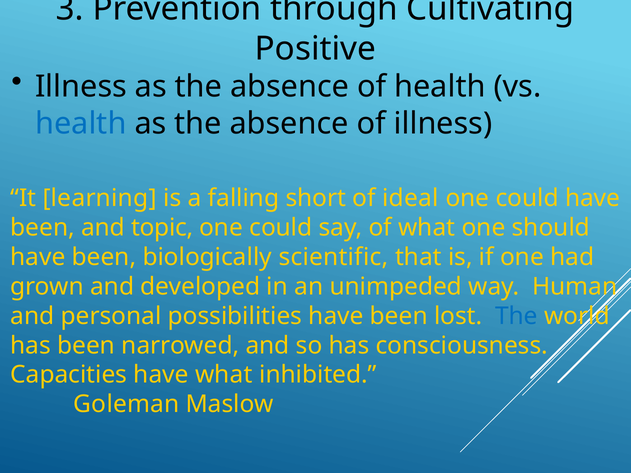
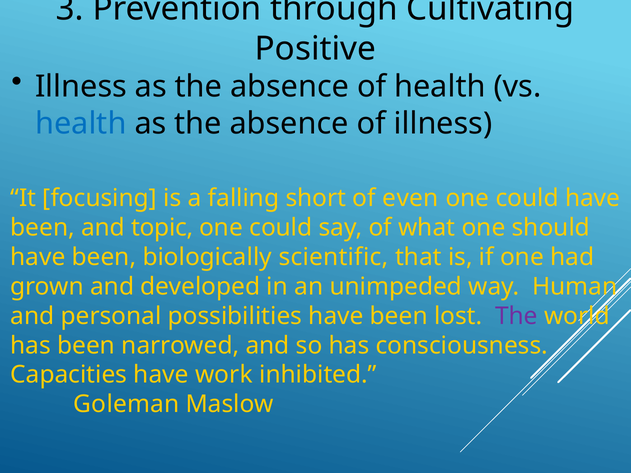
learning: learning -> focusing (100, 198)
ideal: ideal -> even (411, 198)
The colour: blue -> purple (516, 316)
have what: what -> work (224, 375)
